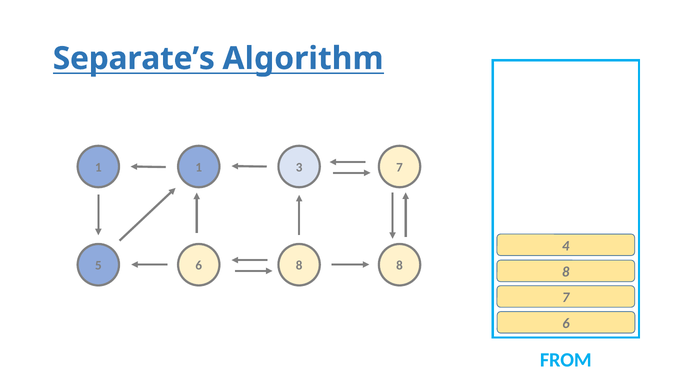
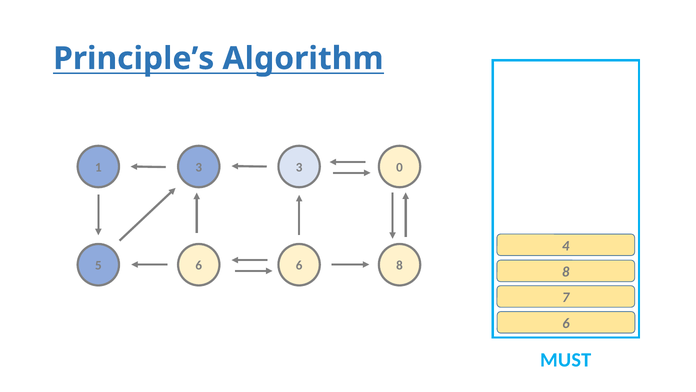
Separate’s: Separate’s -> Principle’s (134, 58)
1 1: 1 -> 3 (199, 167)
3 7: 7 -> 0 (400, 167)
6 8: 8 -> 6 (299, 265)
FROM: FROM -> MUST (566, 360)
